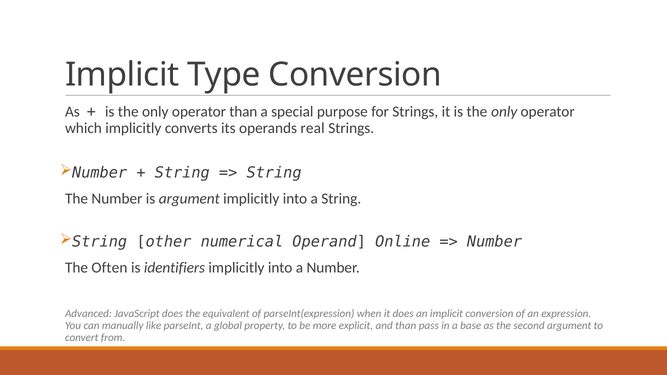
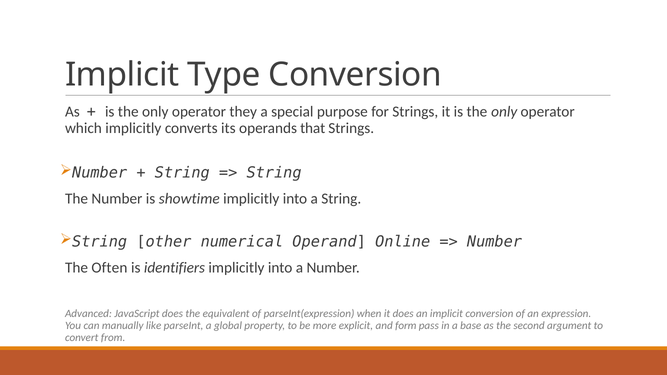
operator than: than -> they (243, 112)
real: real -> that (313, 128)
is argument: argument -> showtime (189, 199)
and than: than -> form (406, 326)
